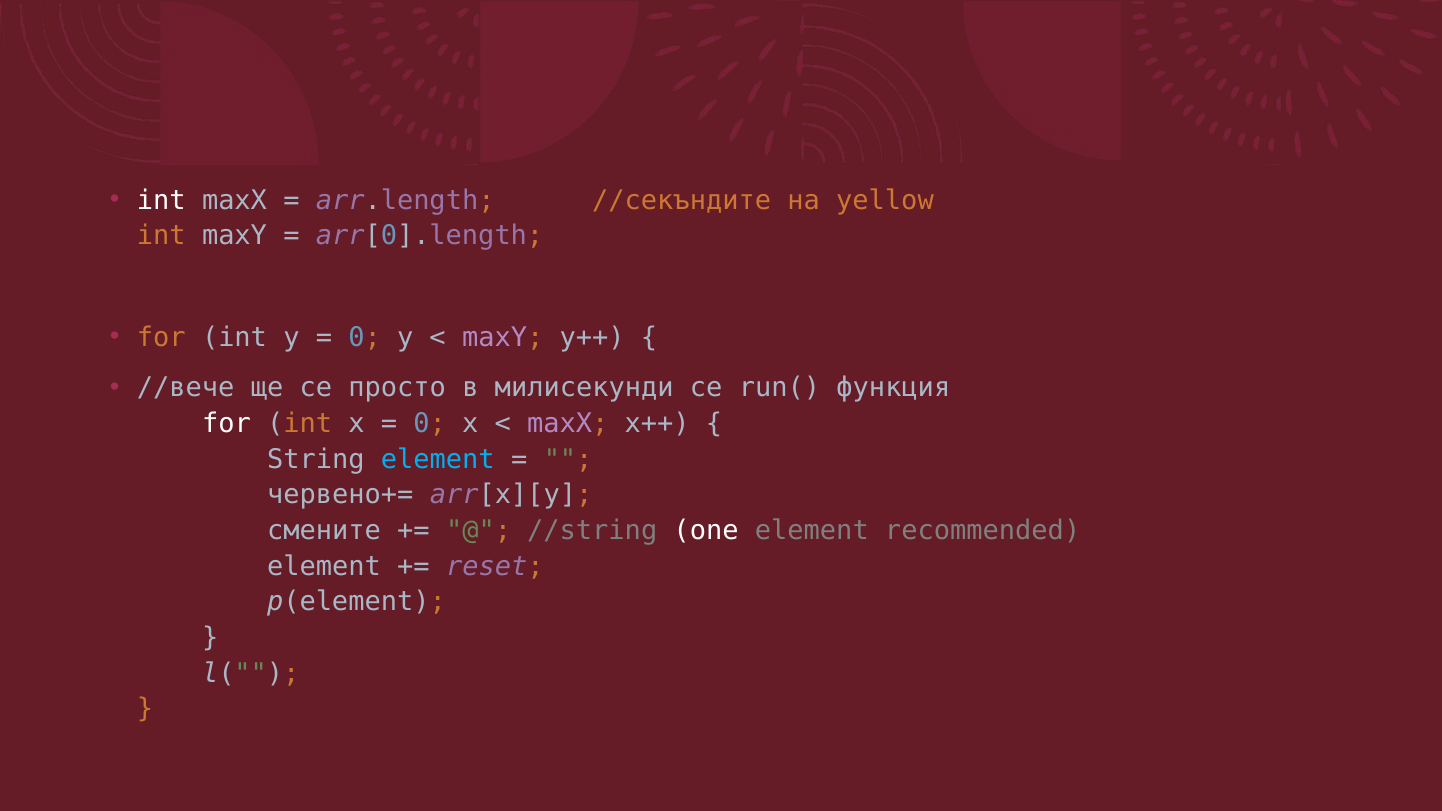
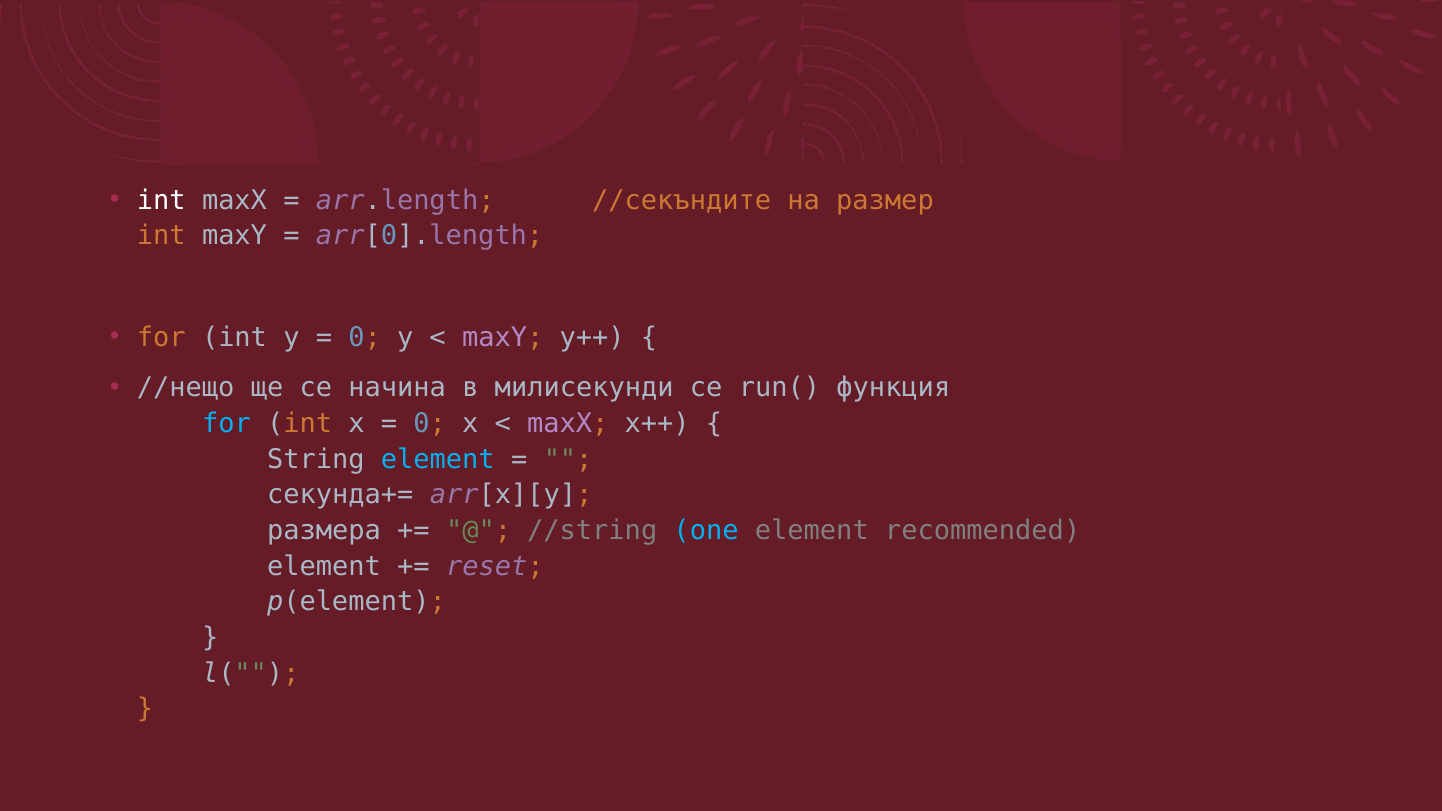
yellow: yellow -> размер (885, 200)
//вече: //вече -> //нещо (186, 388)
просто: просто -> начина (397, 388)
for colour: white -> light blue (226, 424)
червено+=: червено+= -> секунда+= (340, 495)
смените: смените -> размера (324, 531)
one colour: white -> light blue (706, 531)
